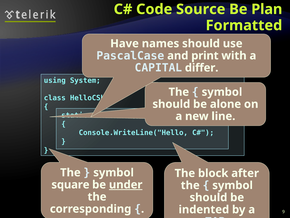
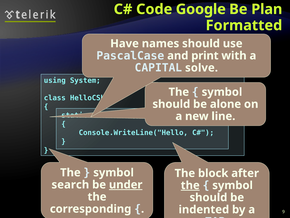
Source: Source -> Google (201, 9)
differ: differ -> solve (202, 68)
square: square -> search (70, 184)
the underline: none -> present (190, 185)
